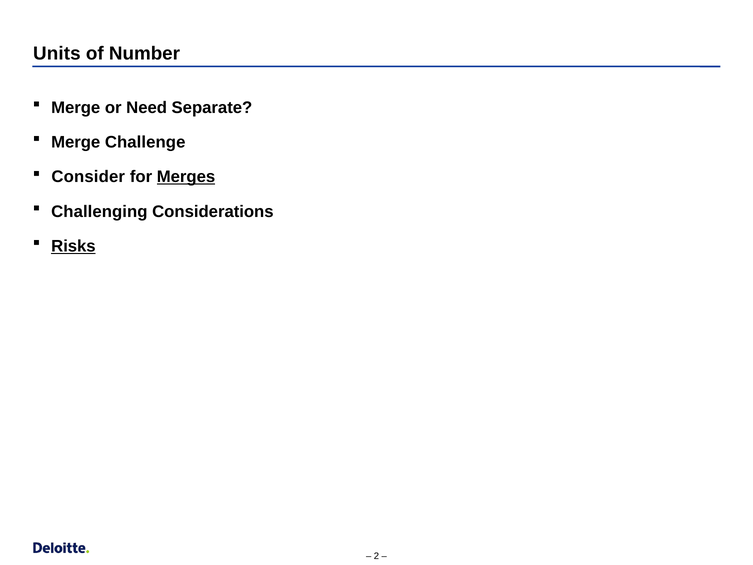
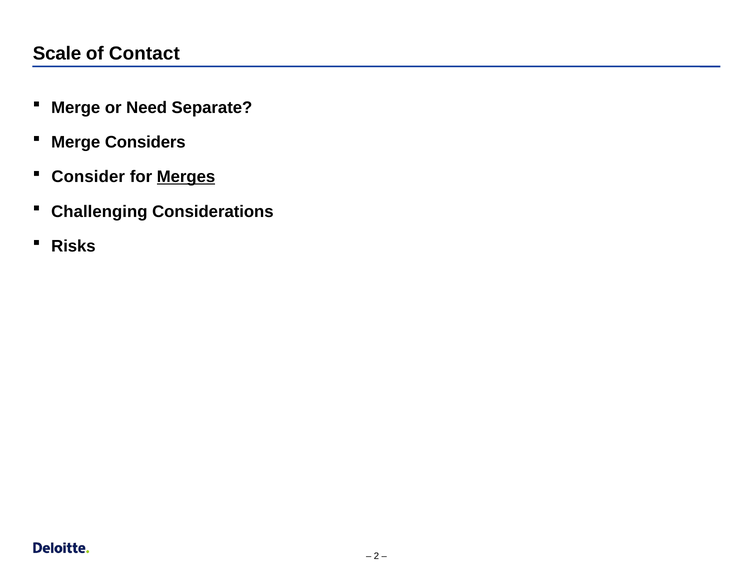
Units: Units -> Scale (57, 54)
Number: Number -> Contact (144, 54)
Challenge: Challenge -> Considers (145, 142)
Risks underline: present -> none (73, 246)
